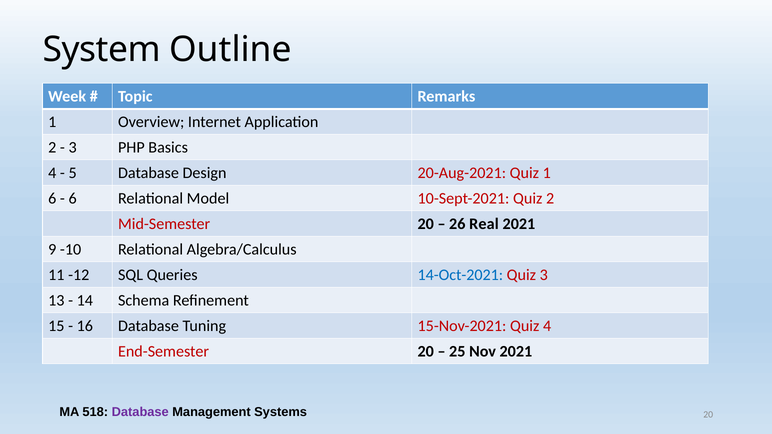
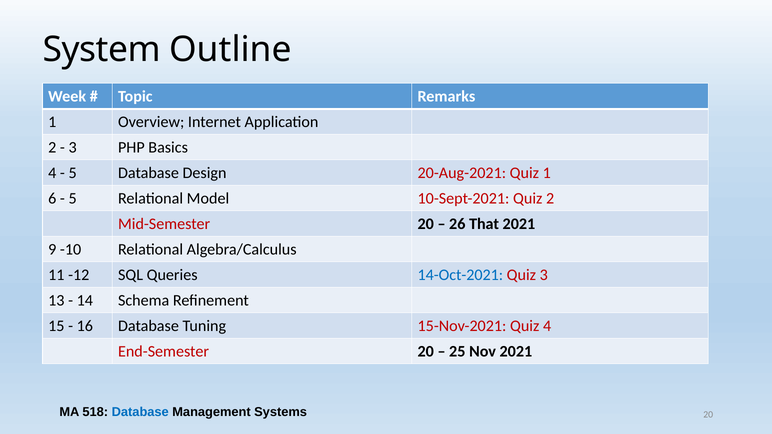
6: 6 -> 5 (73, 198)
Real: Real -> That (484, 224)
Database colour: purple -> blue (140, 412)
